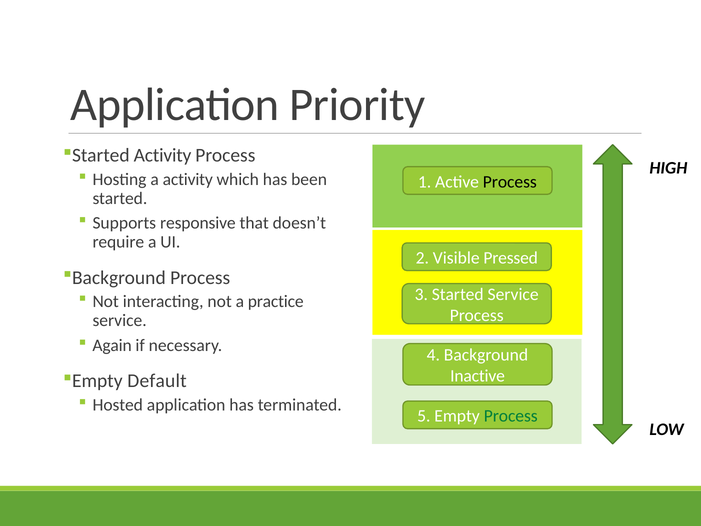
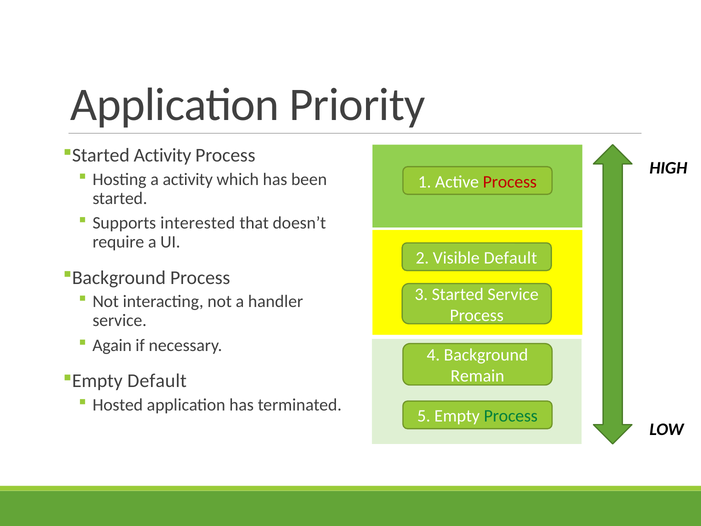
Process colour: black -> red (510, 182)
responsive: responsive -> interested (198, 223)
Visible Pressed: Pressed -> Default (510, 258)
practice: practice -> handler (276, 301)
Inactive: Inactive -> Remain (477, 376)
